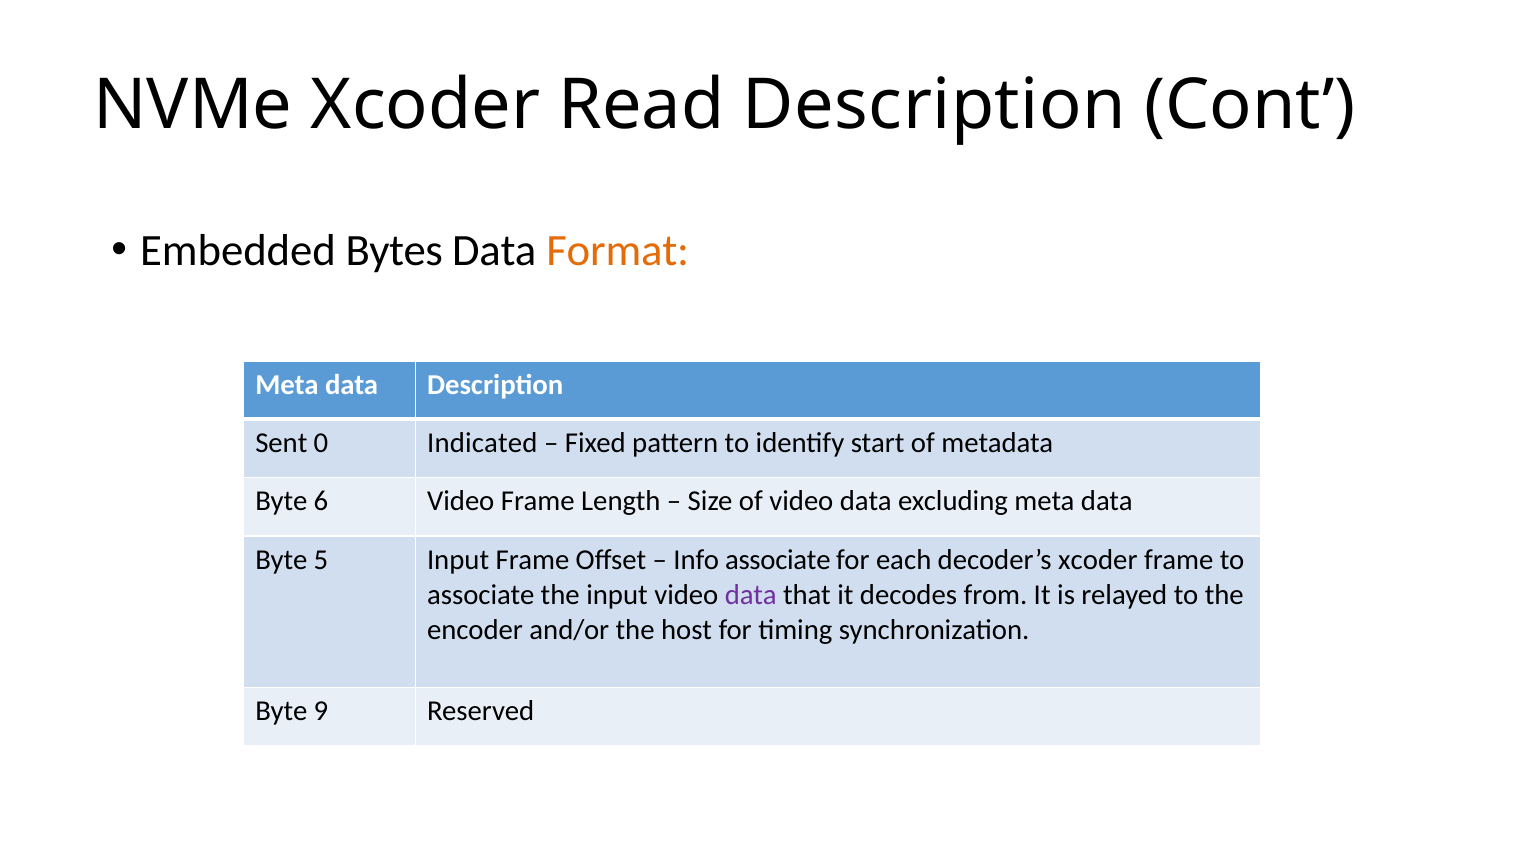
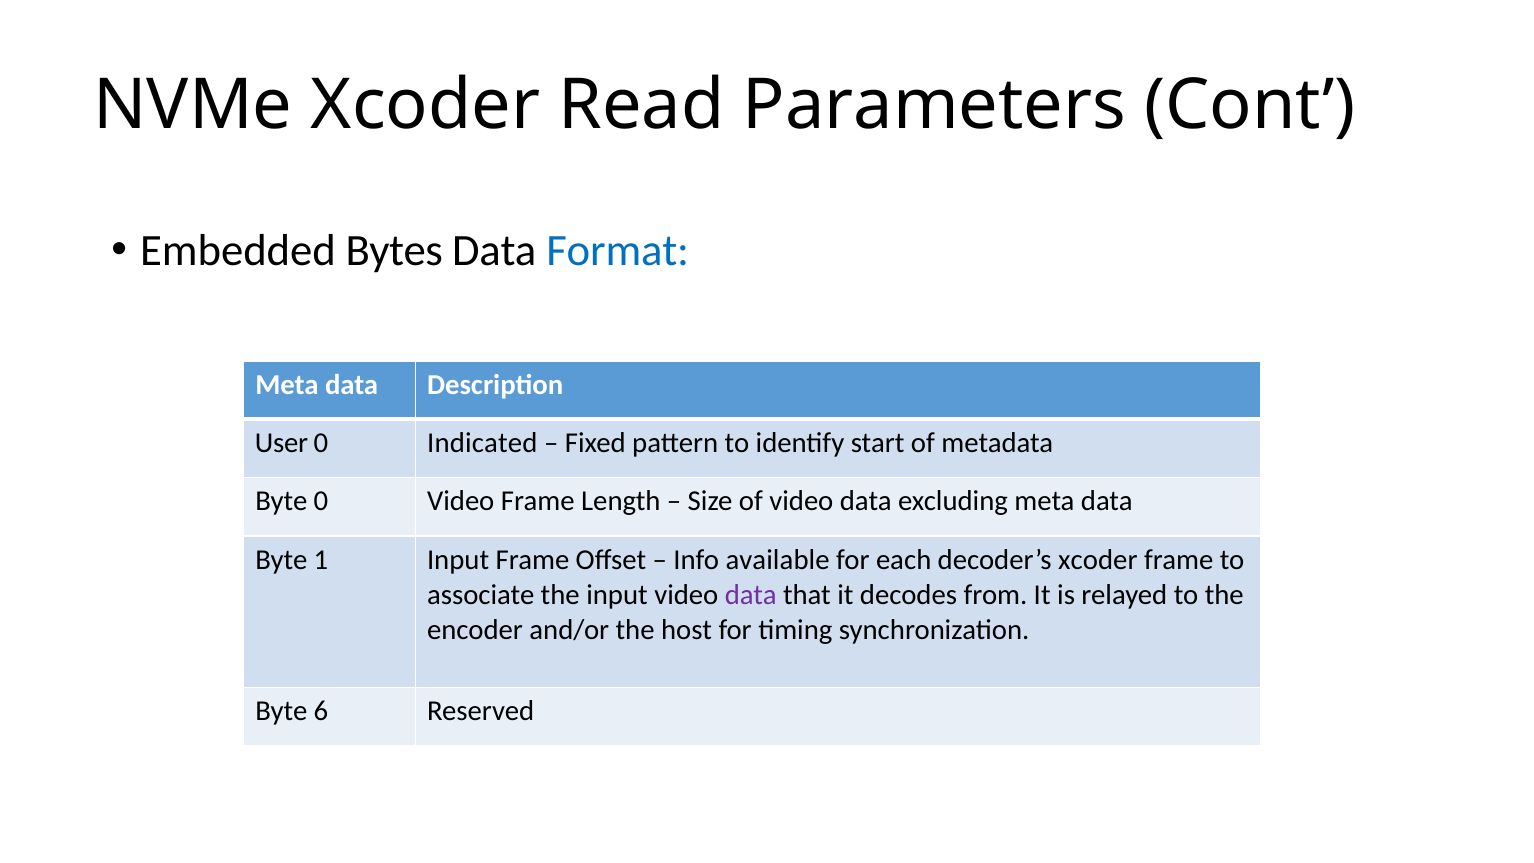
Read Description: Description -> Parameters (934, 105)
Format colour: orange -> blue (618, 251)
Sent: Sent -> User (281, 443)
Byte 6: 6 -> 0 (321, 501)
5: 5 -> 1 (321, 560)
Info associate: associate -> available (778, 560)
9: 9 -> 6 (321, 711)
